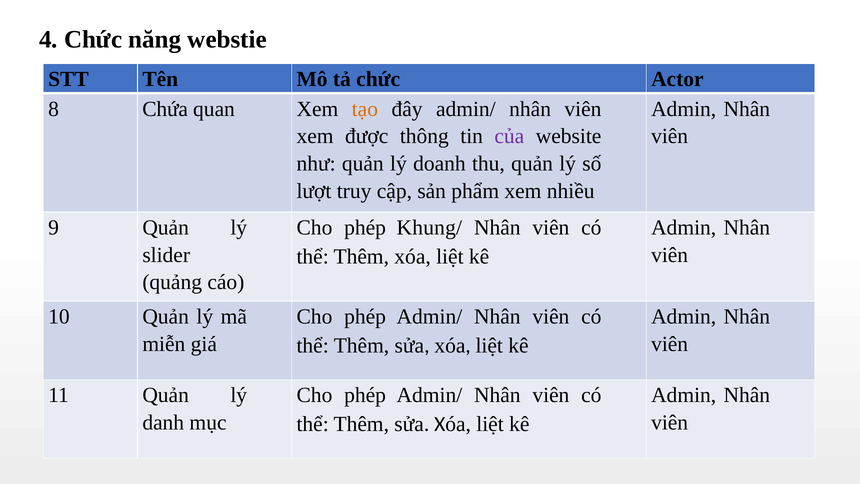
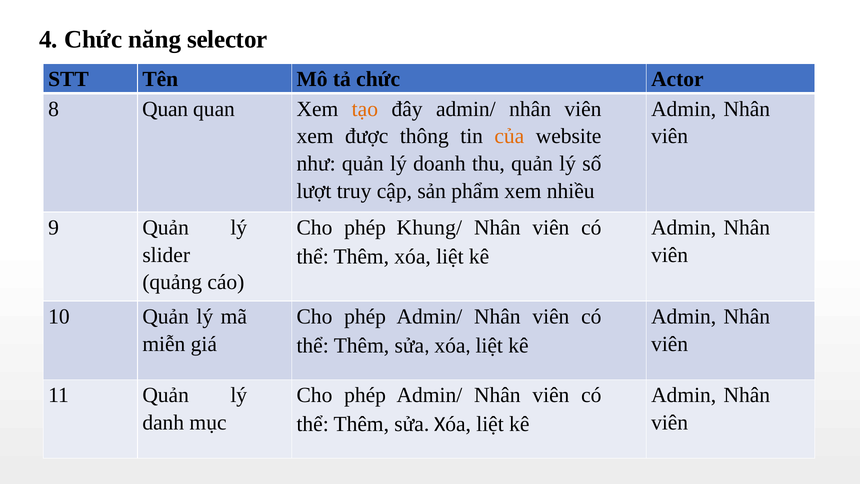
webstie: webstie -> selector (227, 40)
8 Chứa: Chứa -> Quan (165, 109)
của colour: purple -> orange (509, 136)
